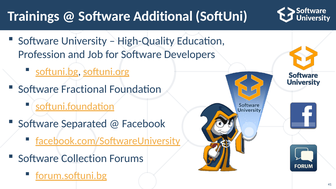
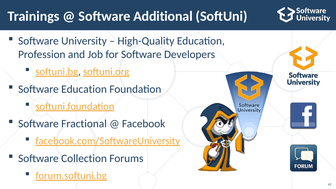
Software Fractional: Fractional -> Education (84, 89)
Separated: Separated -> Fractional (84, 124)
